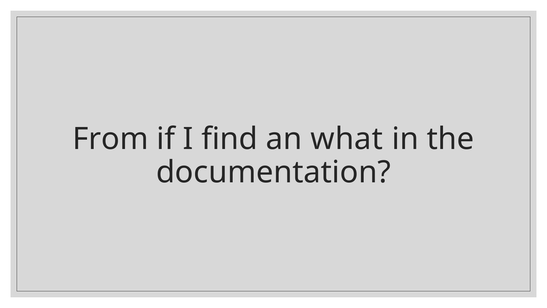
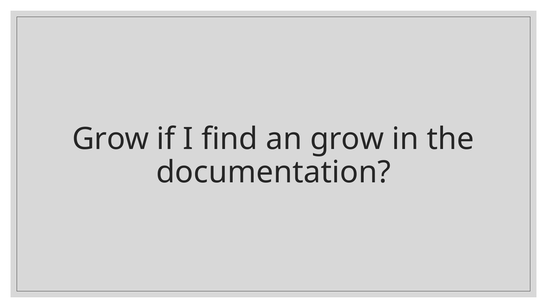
From: From -> Grow (111, 139)
an what: what -> grow (347, 139)
